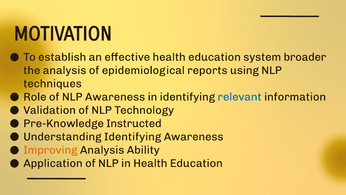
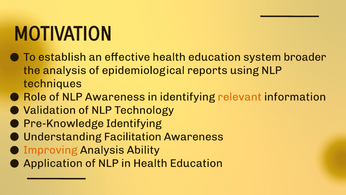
relevant colour: blue -> orange (240, 97)
Pre-Knowledge Instructed: Instructed -> Identifying (134, 123)
Understanding Identifying: Identifying -> Facilitation (133, 136)
